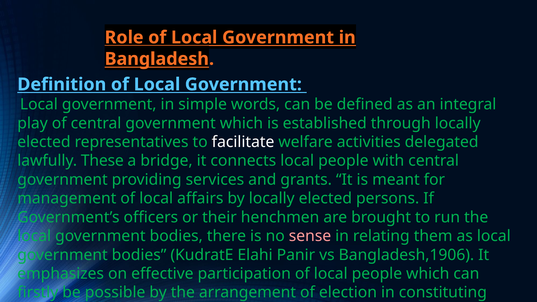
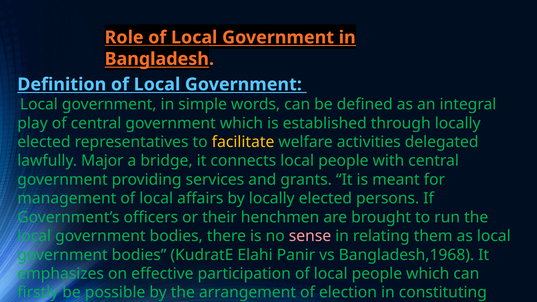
facilitate colour: white -> yellow (243, 142)
These: These -> Major (102, 161)
Bangladesh,1906: Bangladesh,1906 -> Bangladesh,1968 (406, 255)
